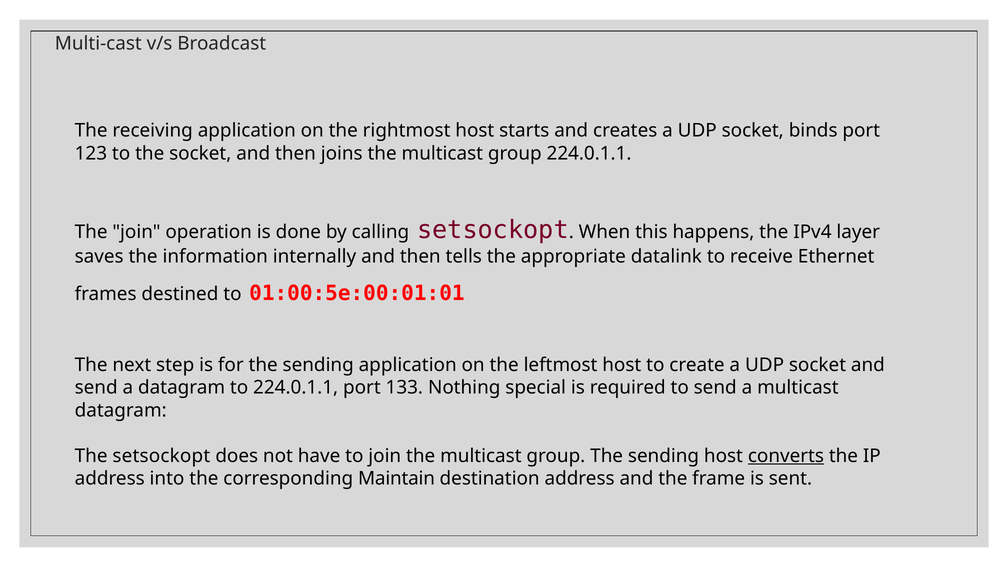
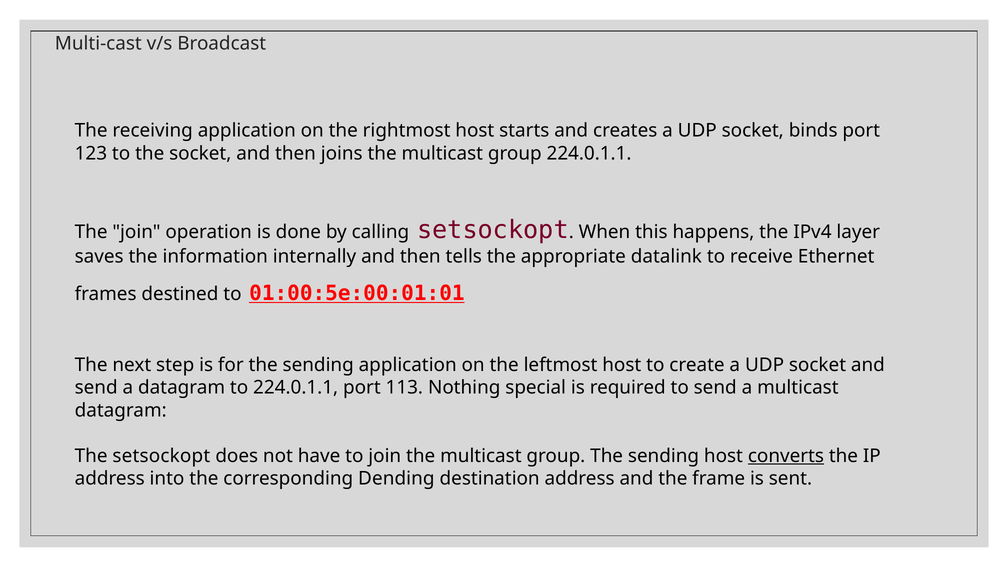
01:00:5e:00:01:01 underline: none -> present (357, 293)
133: 133 -> 113 (404, 388)
Maintain: Maintain -> Dending (396, 478)
